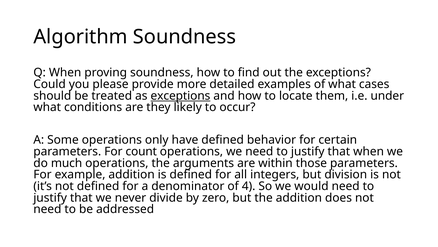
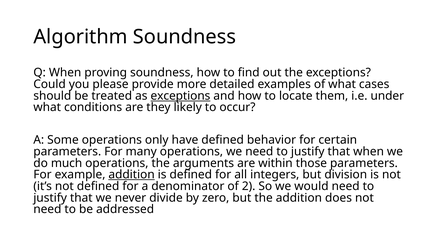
count: count -> many (141, 151)
addition underline: none -> present (132, 174)
4: 4 -> 2 (249, 186)
